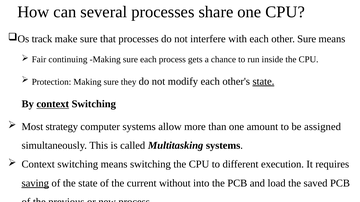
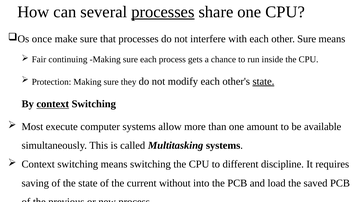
processes underline: none -> present (163, 12)
track: track -> once (42, 39)
strategy: strategy -> execute (62, 127)
assigned: assigned -> available (323, 127)
execution: execution -> discipline (282, 165)
saving underline: present -> none (35, 184)
